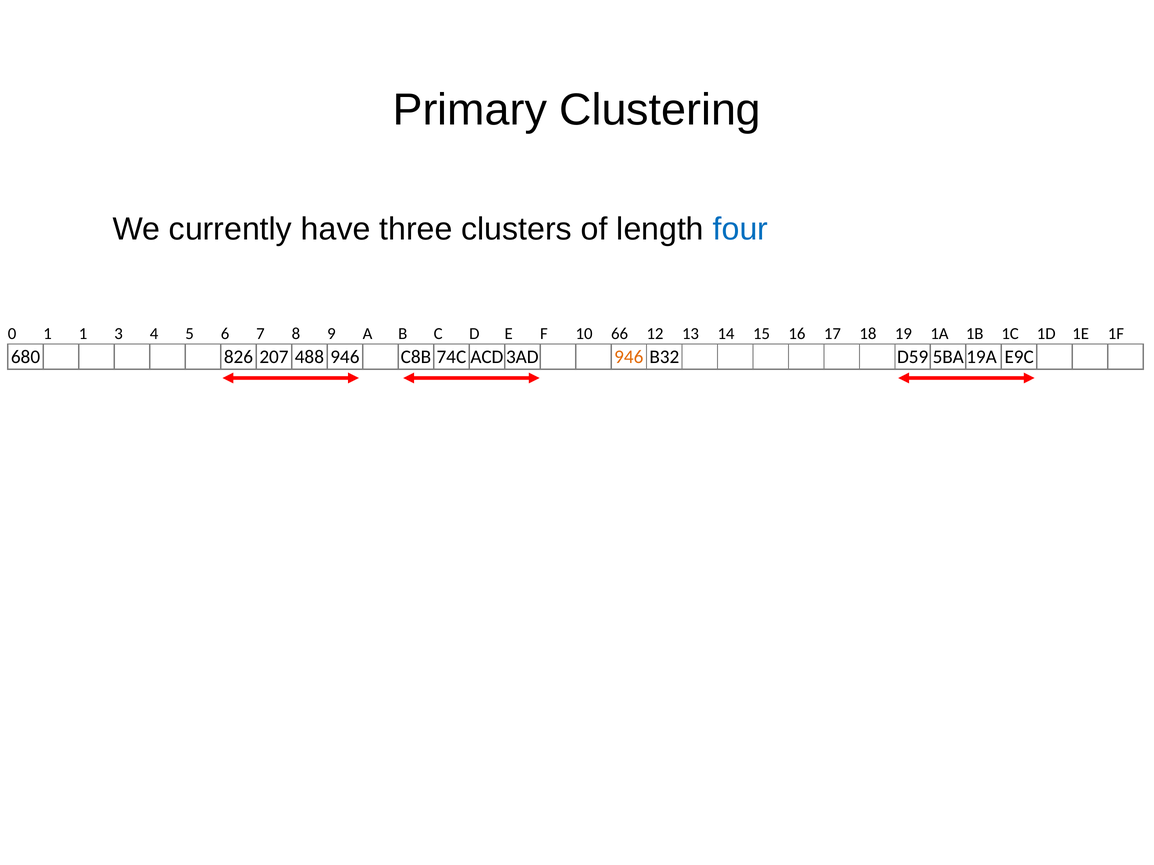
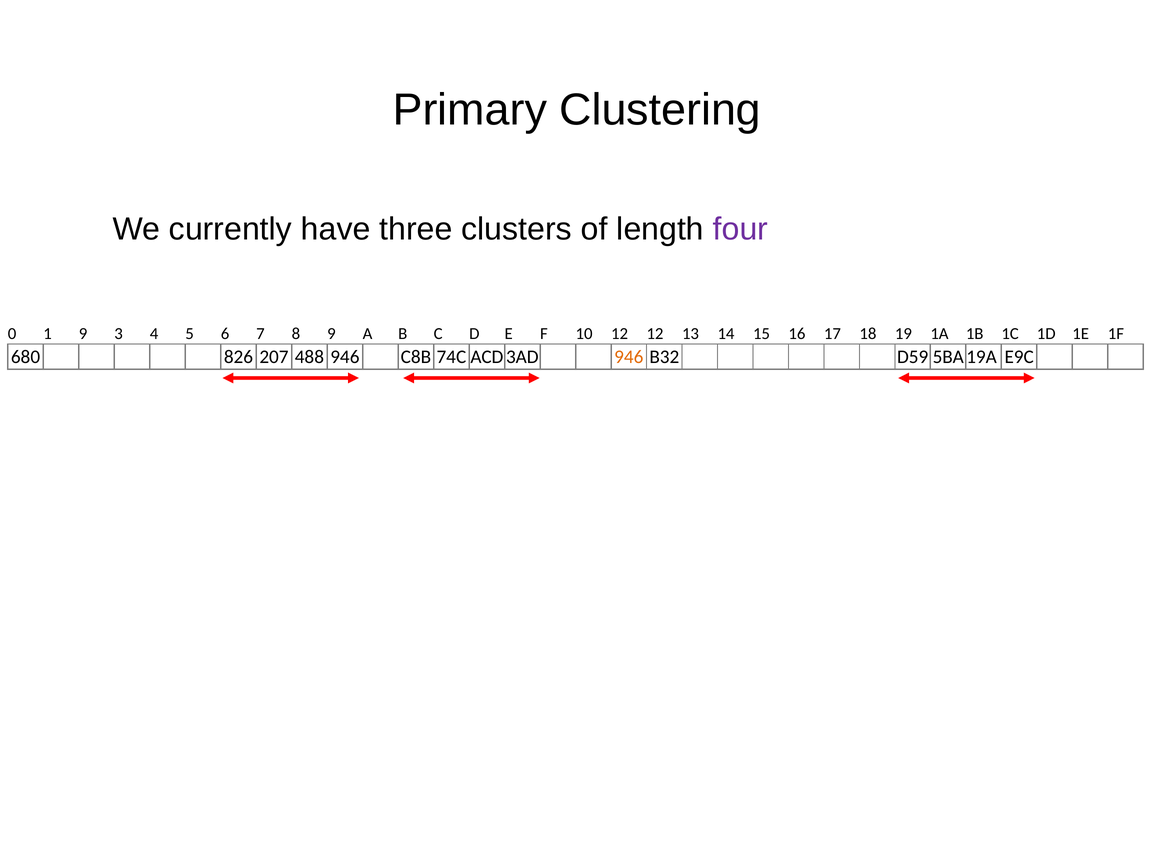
four colour: blue -> purple (740, 229)
1 1: 1 -> 9 (83, 334)
10 66: 66 -> 12 (620, 334)
